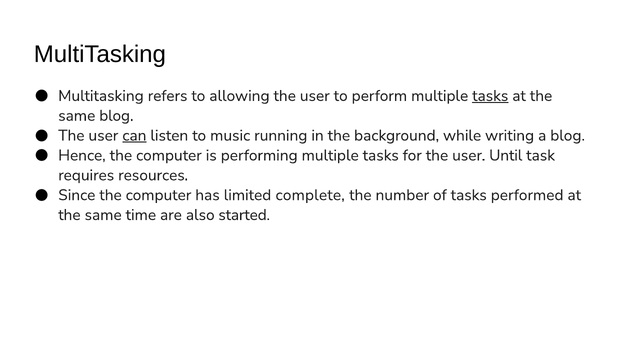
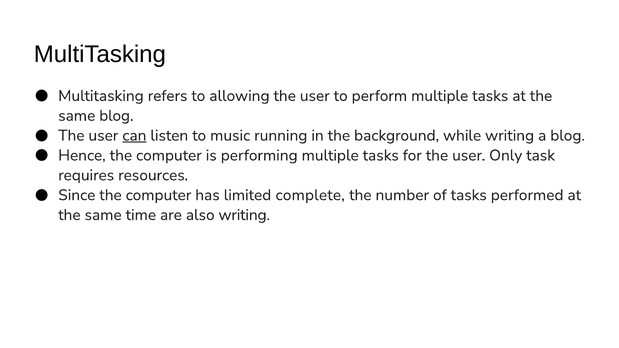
tasks underline: present -> none (490, 96)
Until: Until -> Only (506, 155)
also started: started -> writing (244, 215)
